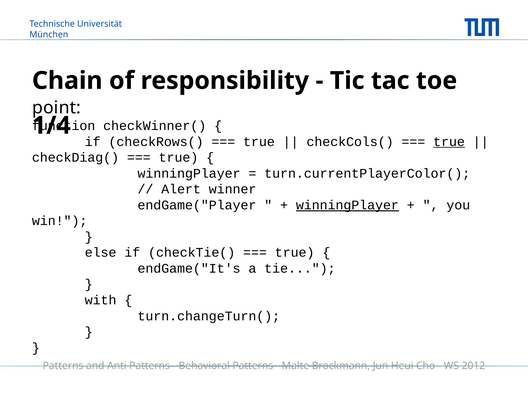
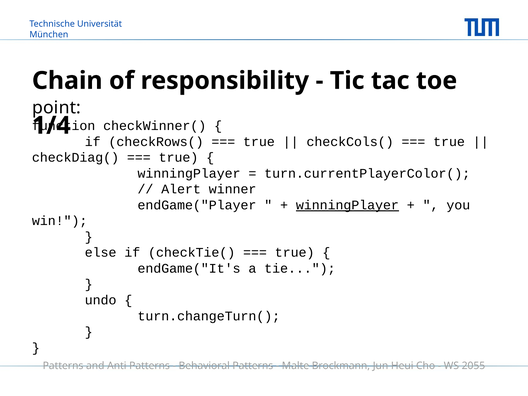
true underline: present -> none (449, 142)
with: with -> undo (101, 300)
2012: 2012 -> 2055 (473, 366)
